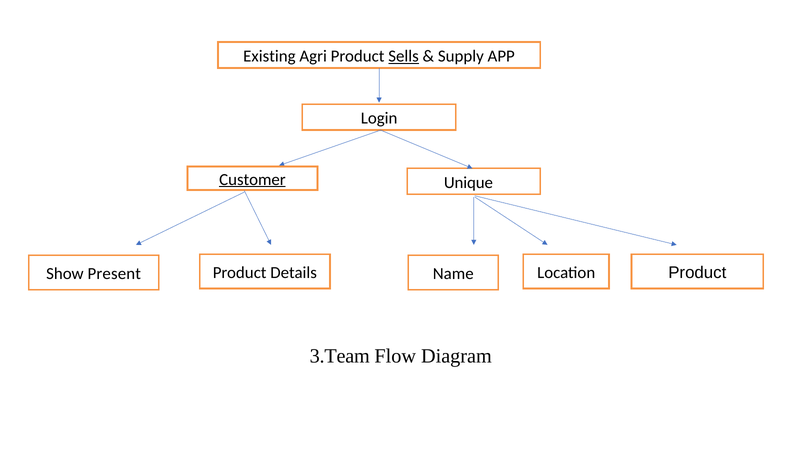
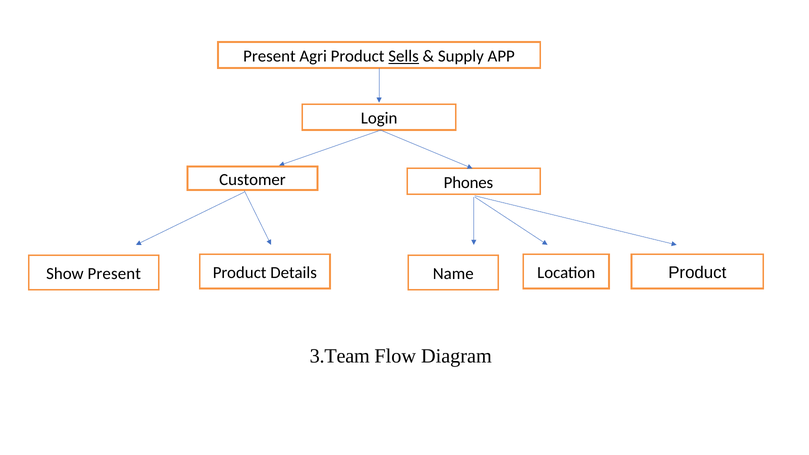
Existing: Existing -> Present (269, 56)
Customer underline: present -> none (252, 179)
Unique: Unique -> Phones (468, 182)
